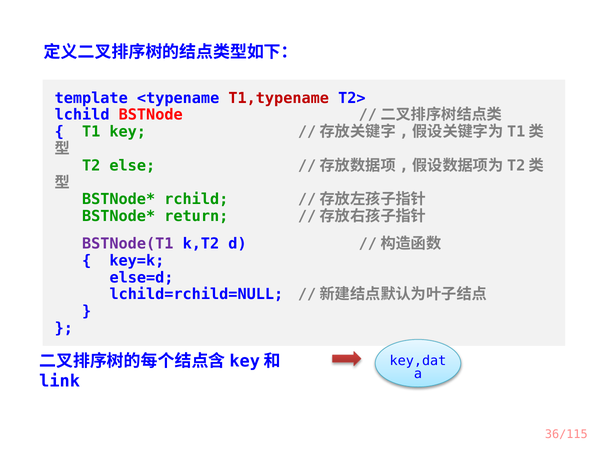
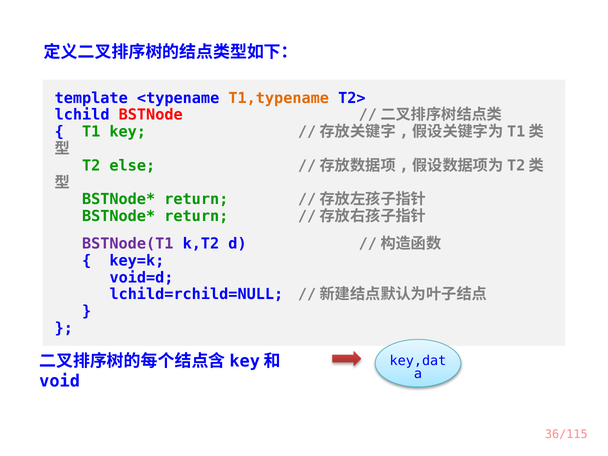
T1,typename colour: red -> orange (279, 98)
rchild: rchild -> return (196, 199)
else=d: else=d -> void=d (141, 278)
link: link -> void (60, 381)
